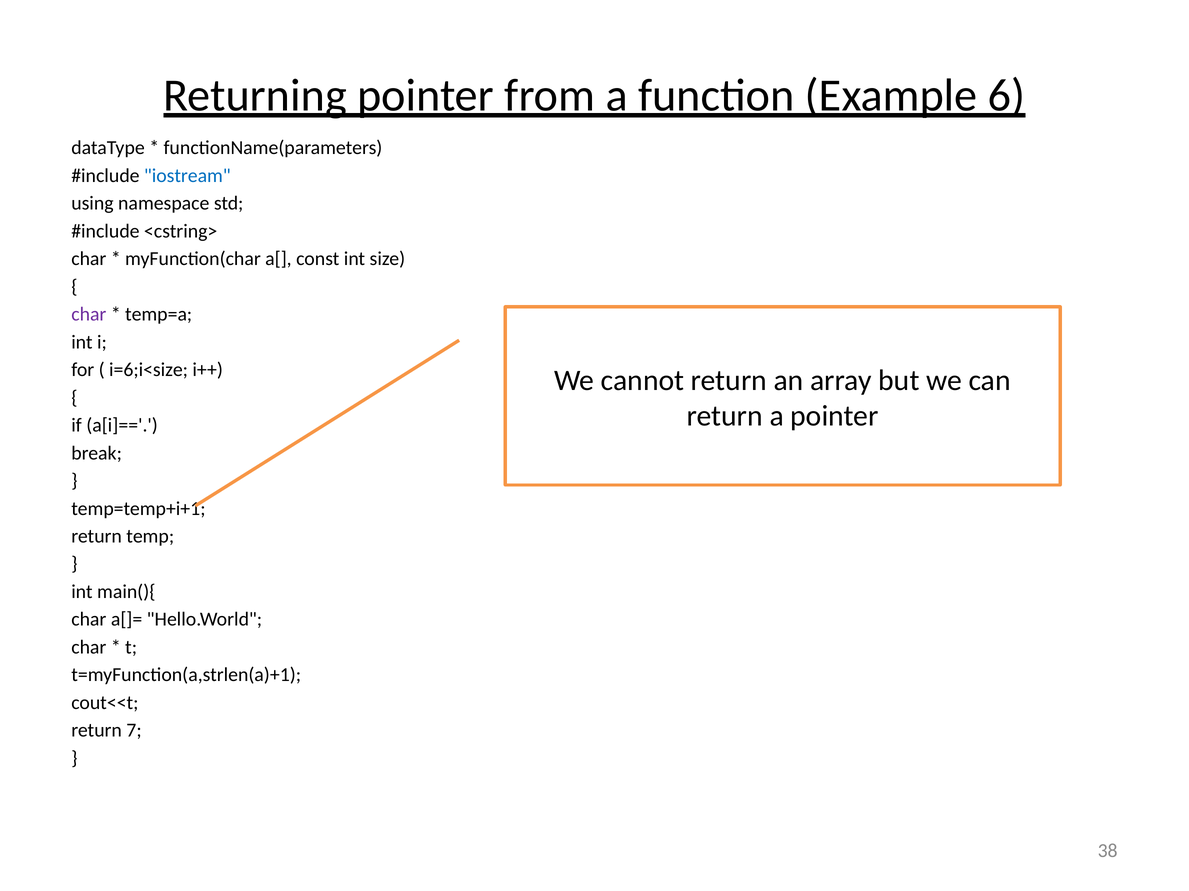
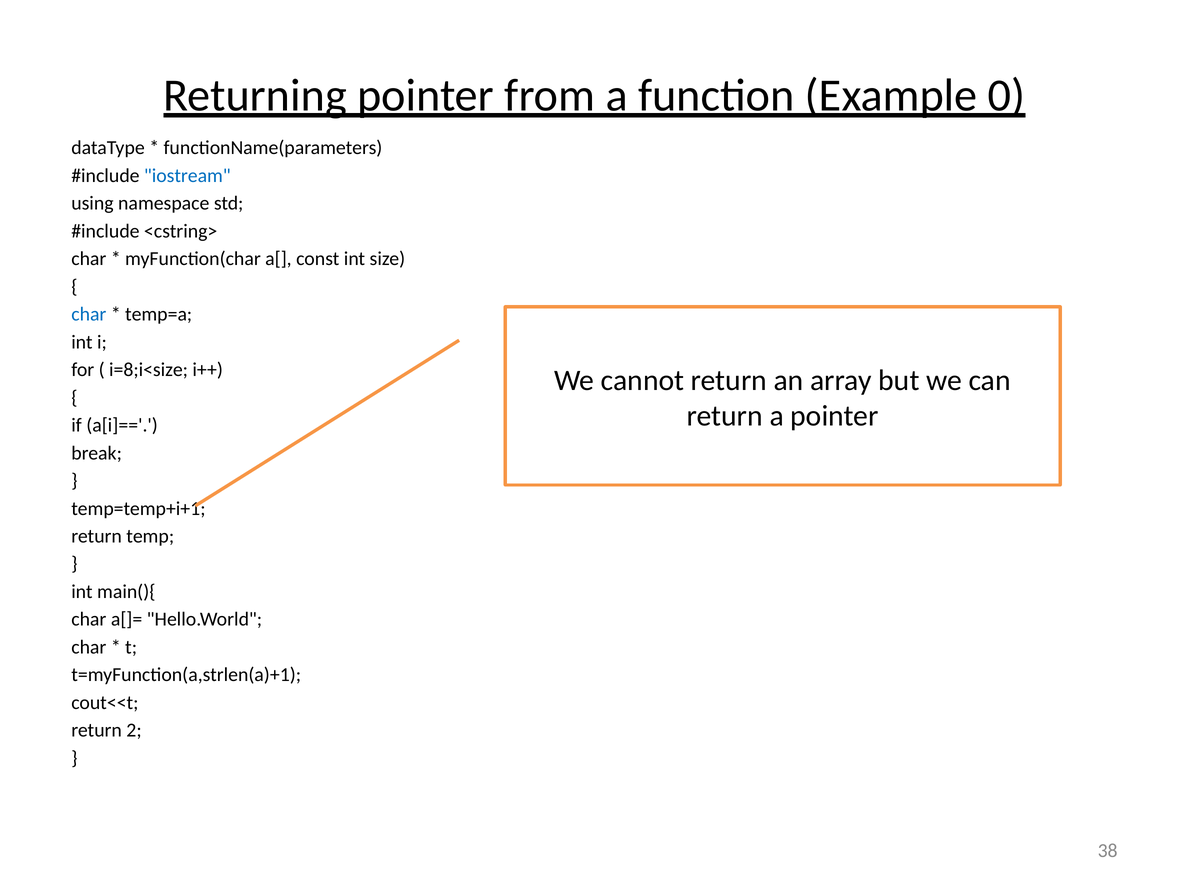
6: 6 -> 0 (1006, 95)
char colour: purple -> blue (89, 315)
i=6;i<size: i=6;i<size -> i=8;i<size (149, 370)
7: 7 -> 2 (134, 731)
